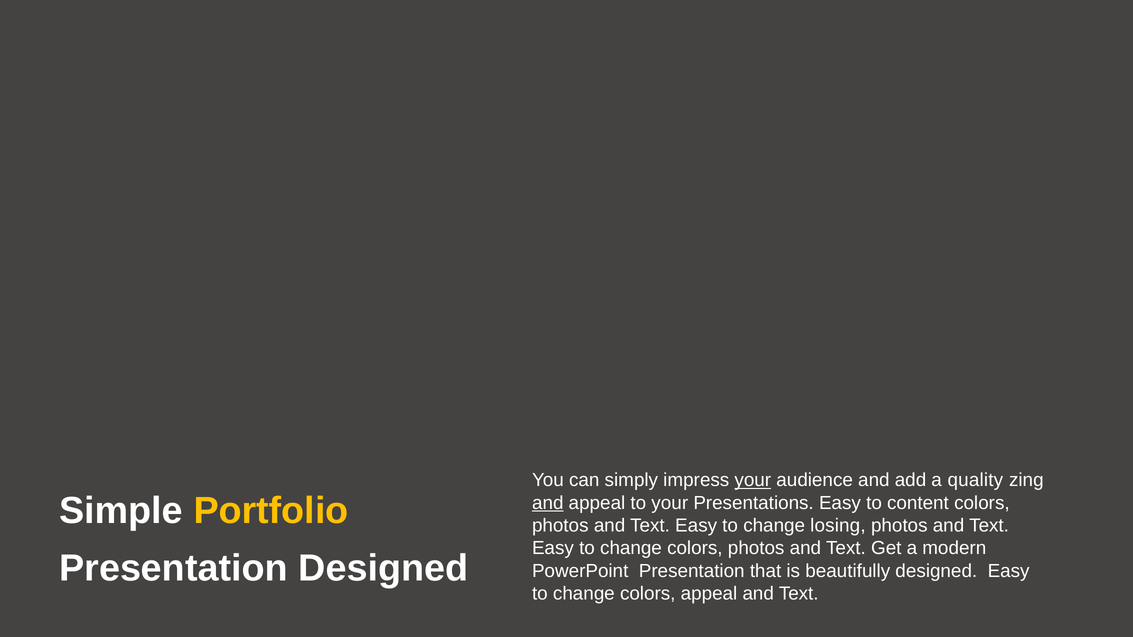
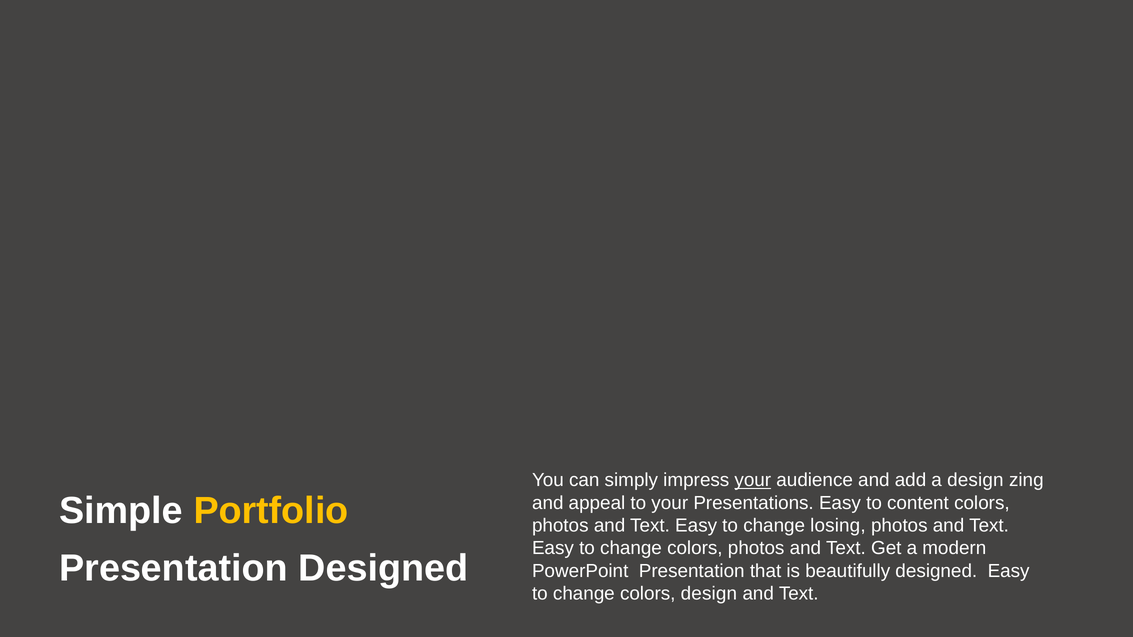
a quality: quality -> design (975, 481)
and underline: present -> none (548, 503)
colors appeal: appeal -> design (709, 594)
